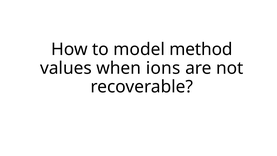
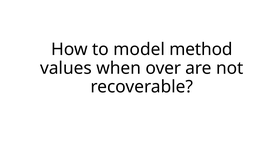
ions: ions -> over (163, 68)
